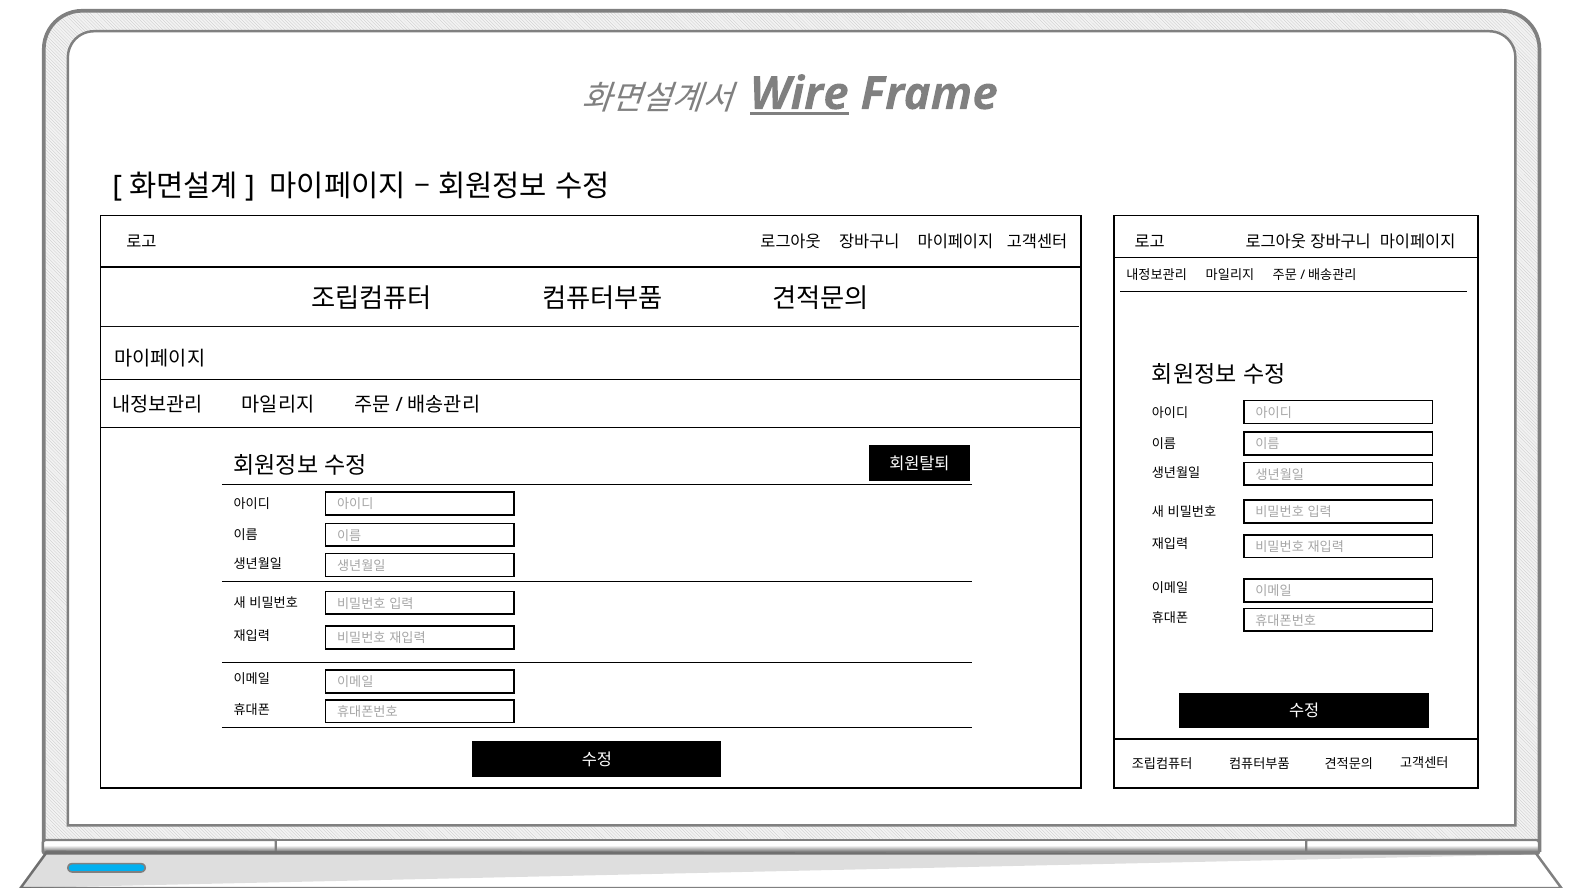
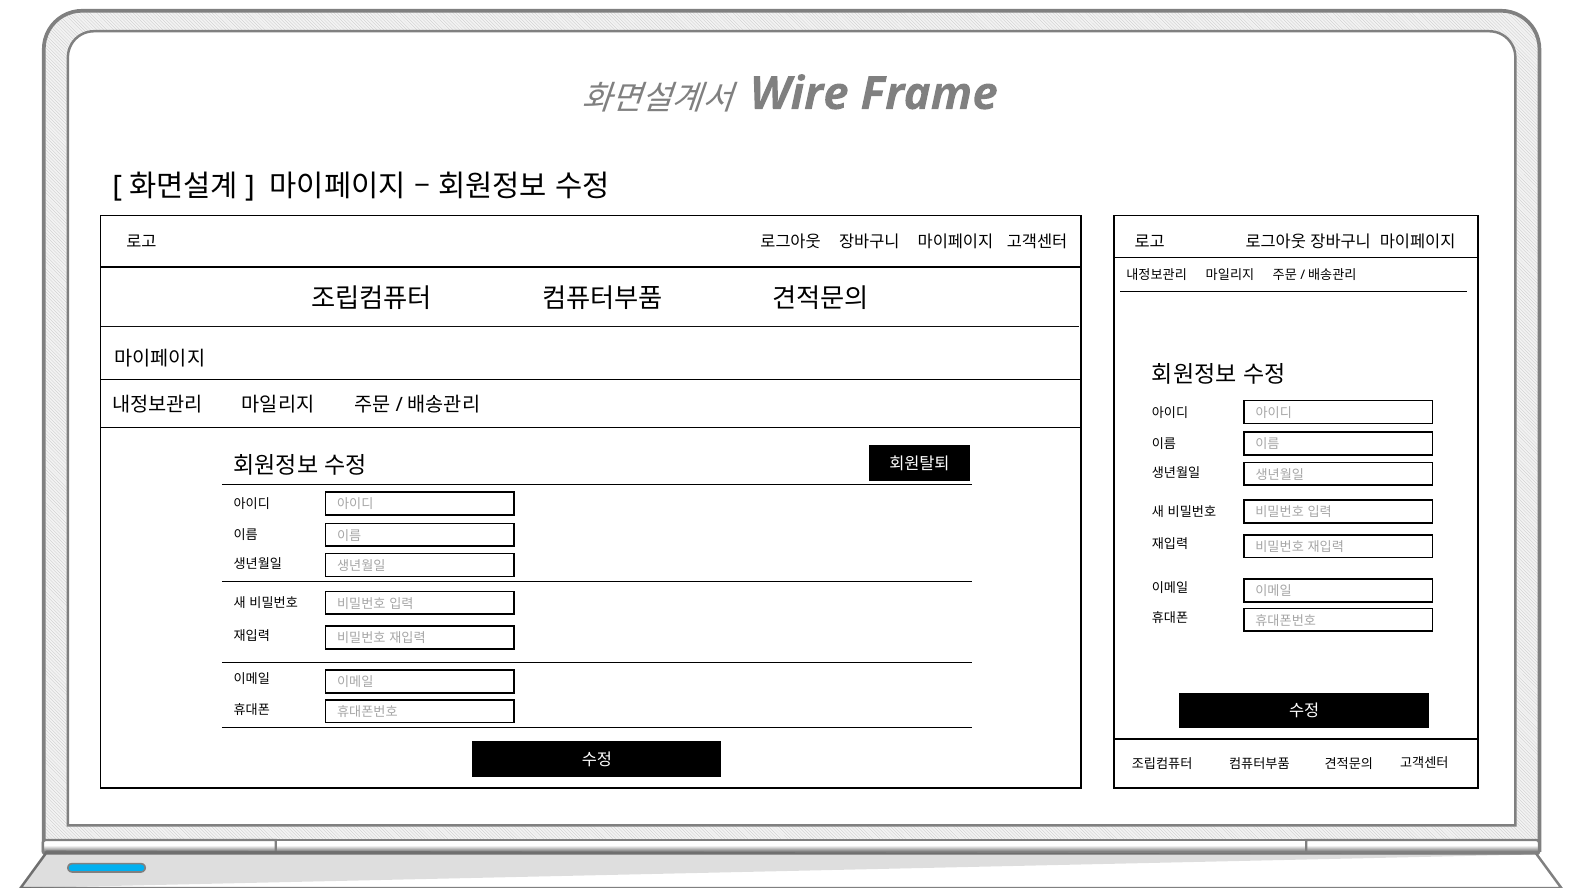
Wire underline: present -> none (799, 94)
